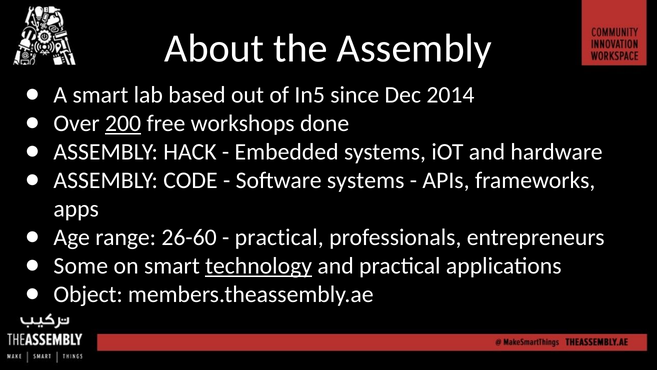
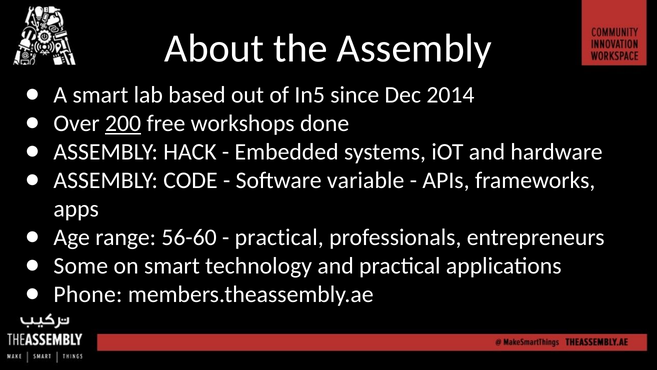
Software systems: systems -> variable (366, 180)
26-60: 26-60 -> 56-60 (189, 237)
technology underline: present -> none (259, 266)
Object: Object -> Phone (88, 294)
